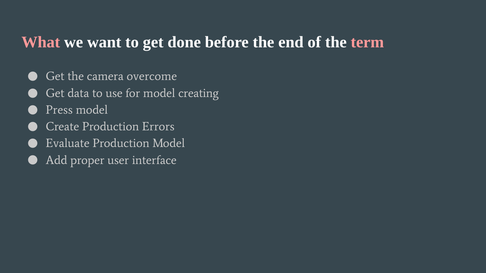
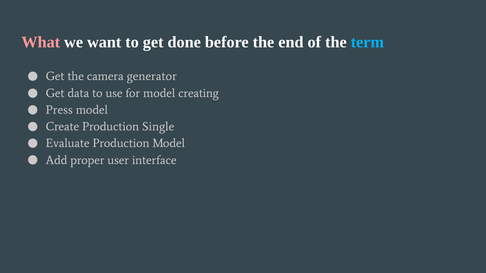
term colour: pink -> light blue (367, 42)
overcome: overcome -> generator (152, 76)
Errors: Errors -> Single (158, 127)
